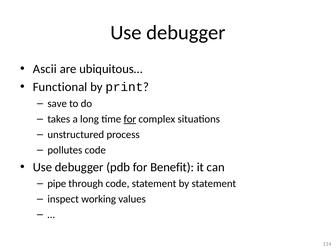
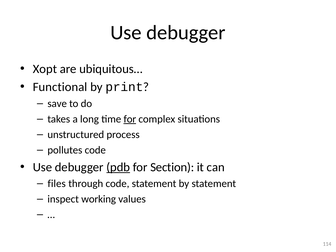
Ascii: Ascii -> Xopt (45, 69)
pdb underline: none -> present (118, 167)
Benefit: Benefit -> Section (172, 167)
pipe: pipe -> files (57, 184)
